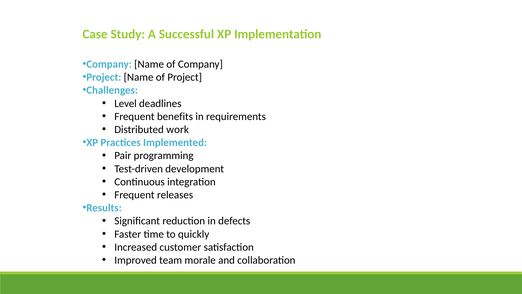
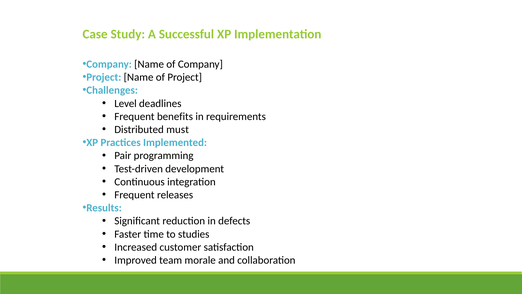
work: work -> must (178, 129)
quickly: quickly -> studies (194, 234)
